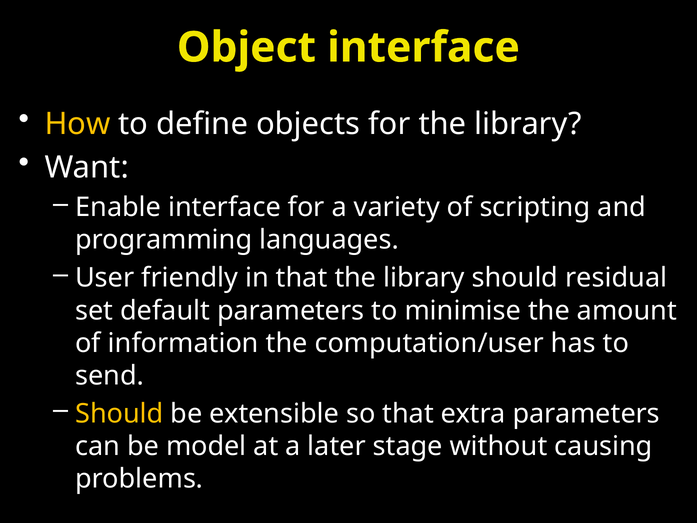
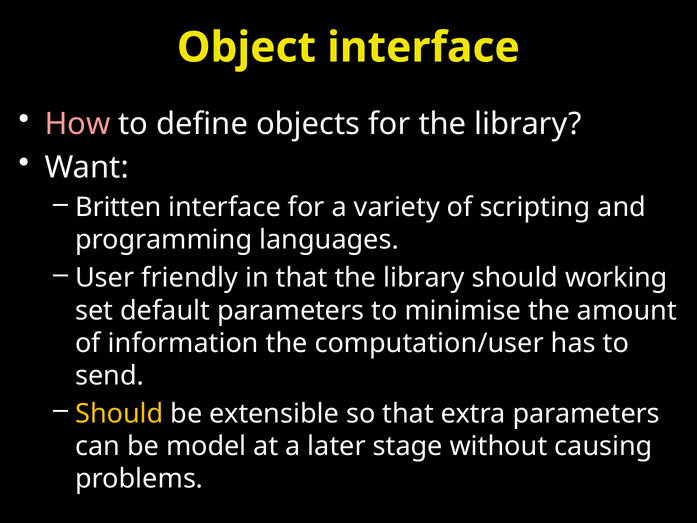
How colour: yellow -> pink (78, 124)
Enable: Enable -> Britten (118, 207)
residual: residual -> working (616, 278)
